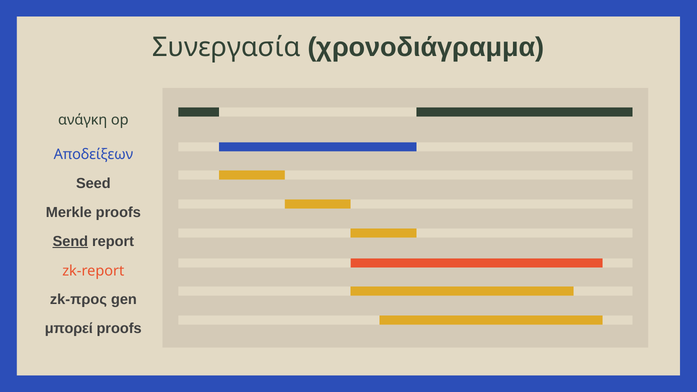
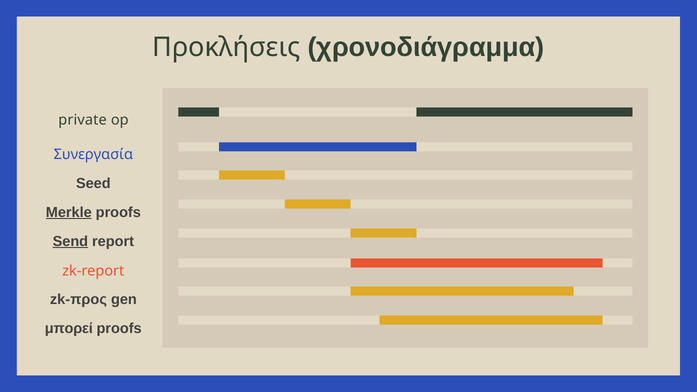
Συνεργασία: Συνεργασία -> Προκλήσεις (226, 47)
ανάγκη: ανάγκη -> private (83, 120)
Αποδείξεων: Αποδείξεων -> Συνεργασία (93, 155)
Merkle underline: none -> present (69, 212)
